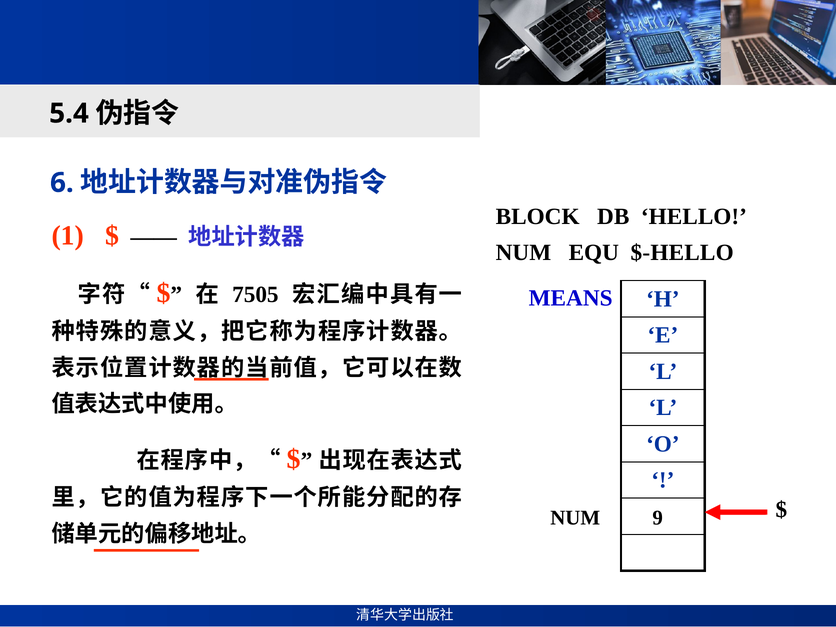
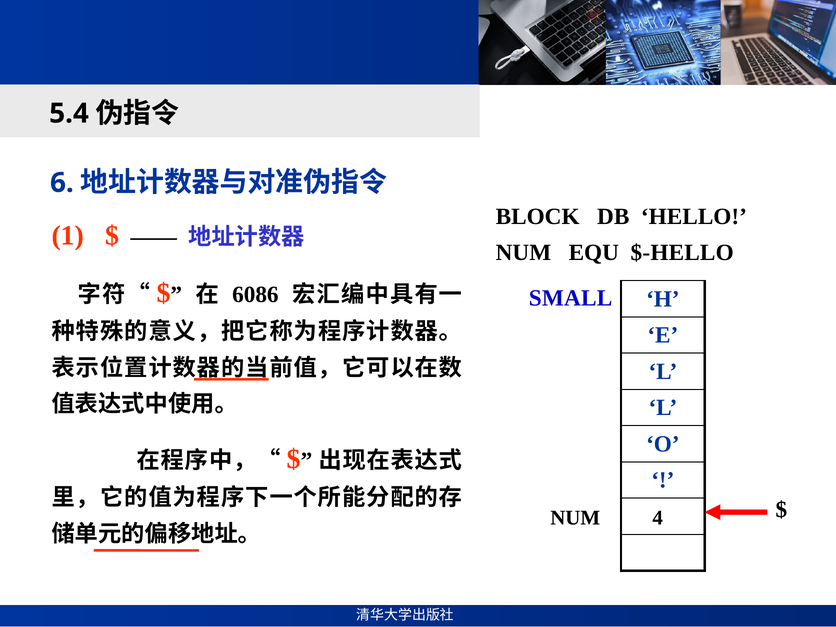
7505: 7505 -> 6086 (255, 295)
MEANS: MEANS -> SMALL (571, 298)
9: 9 -> 4 (658, 518)
